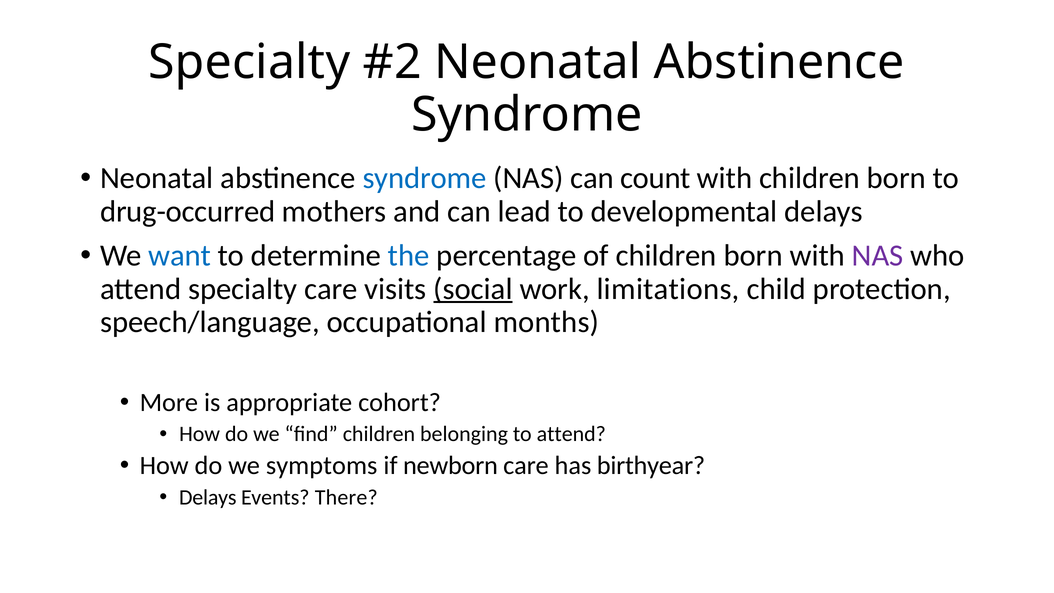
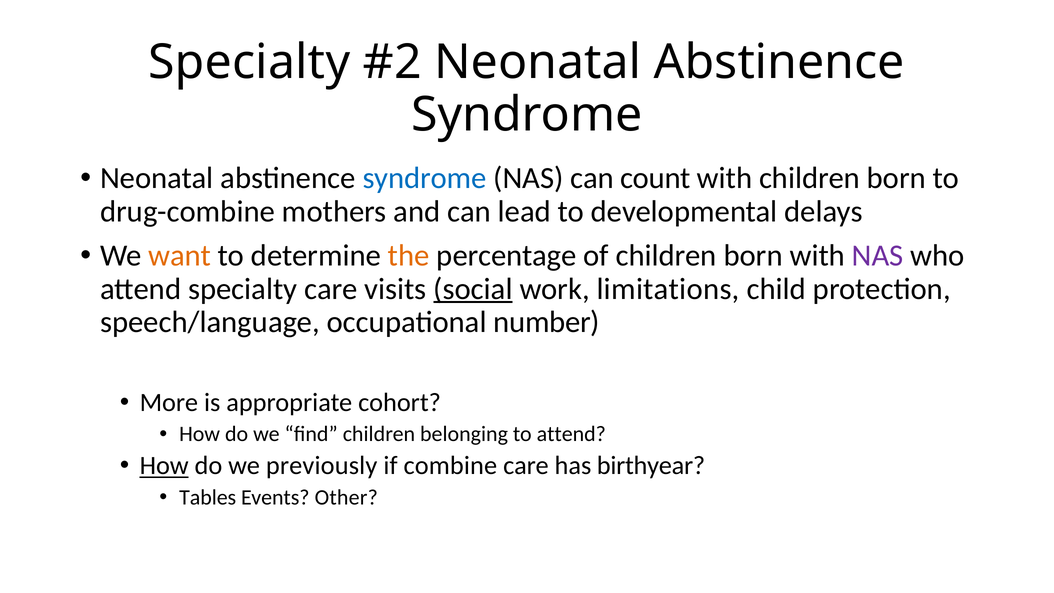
drug-occurred: drug-occurred -> drug-combine (188, 211)
want colour: blue -> orange (180, 256)
the colour: blue -> orange (409, 256)
months: months -> number (547, 322)
How underline: none -> present (164, 466)
symptoms: symptoms -> previously (322, 466)
newborn: newborn -> combine (450, 466)
Delays: Delays -> Tables (208, 497)
There: There -> Other (346, 497)
